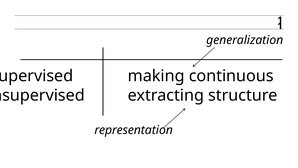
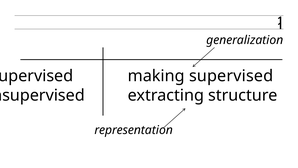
making continuous: continuous -> supervised (231, 76)
